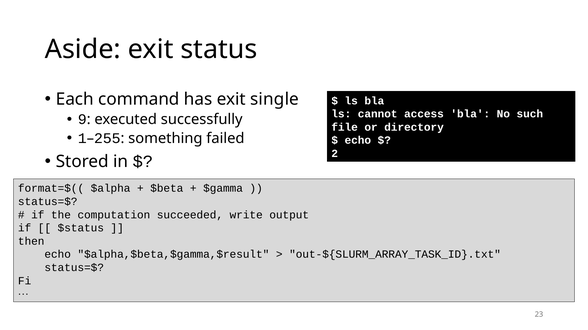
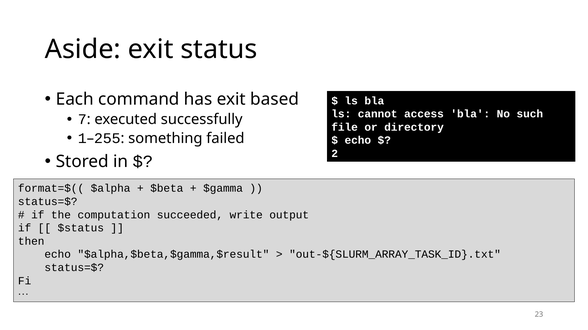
single: single -> based (275, 99)
9: 9 -> 7 (82, 120)
